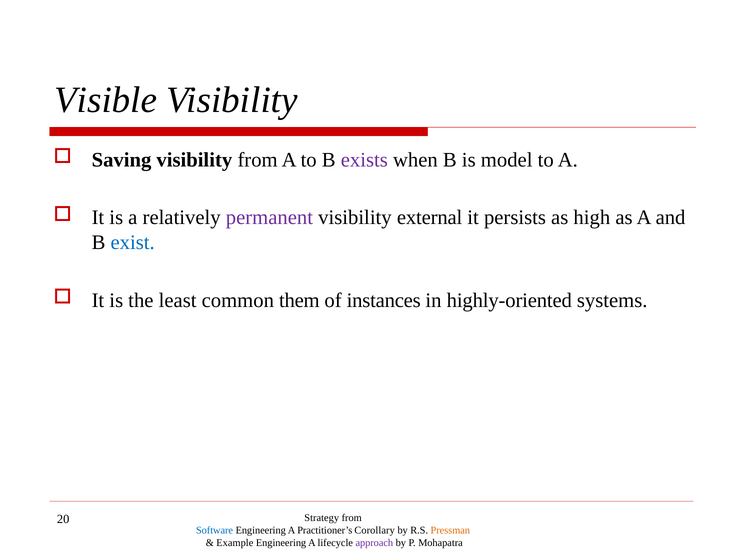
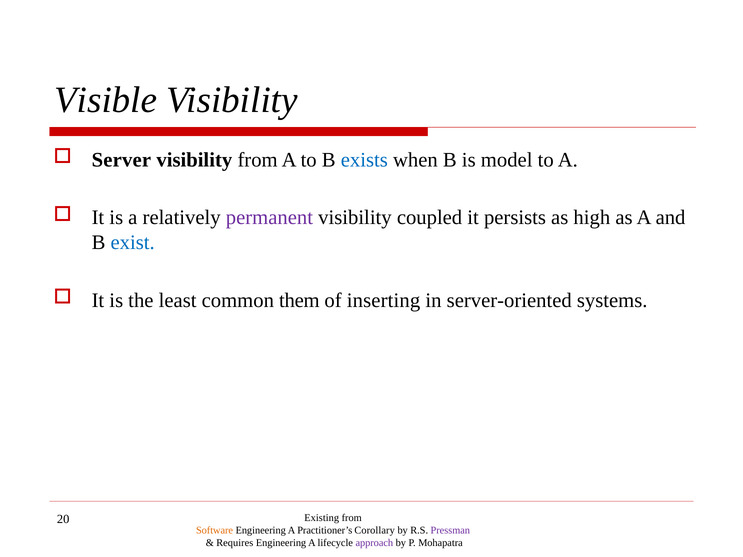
Saving: Saving -> Server (121, 160)
exists colour: purple -> blue (364, 160)
external: external -> coupled (430, 218)
instances: instances -> inserting (384, 300)
highly-oriented: highly-oriented -> server-oriented (509, 300)
Strategy: Strategy -> Existing (322, 518)
Software colour: blue -> orange (215, 530)
Pressman colour: orange -> purple (450, 530)
Example: Example -> Requires (235, 543)
